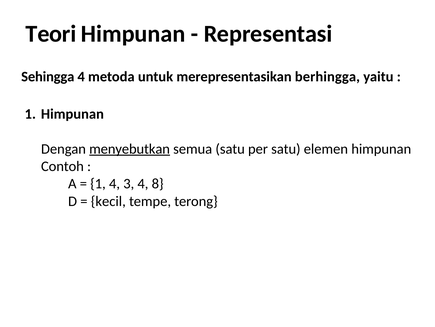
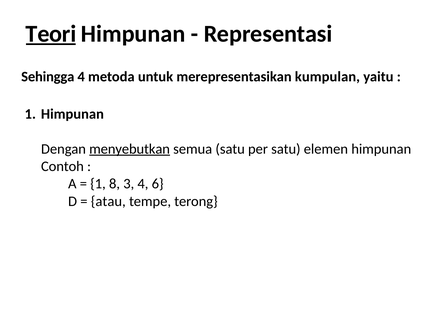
Teori underline: none -> present (51, 34)
berhingga: berhingga -> kumpulan (327, 76)
1 4: 4 -> 8 (115, 183)
8: 8 -> 6 (158, 183)
kecil: kecil -> atau (108, 201)
